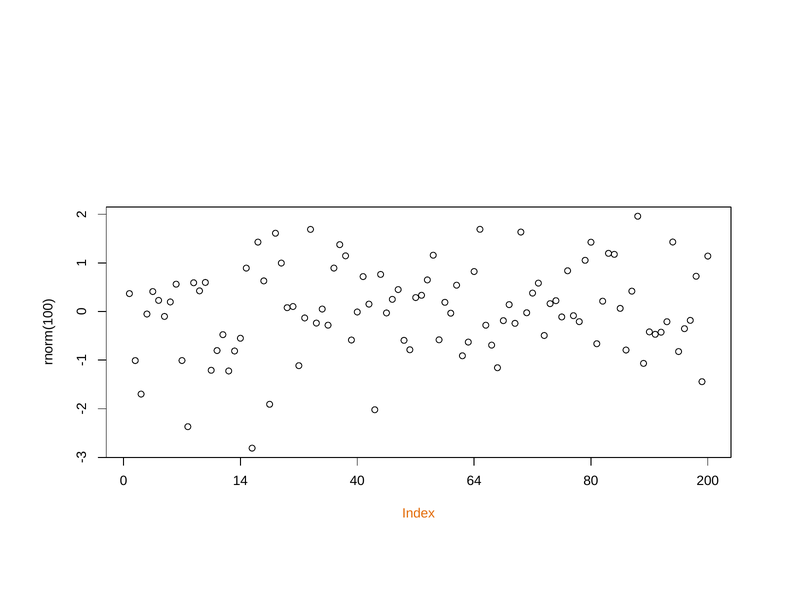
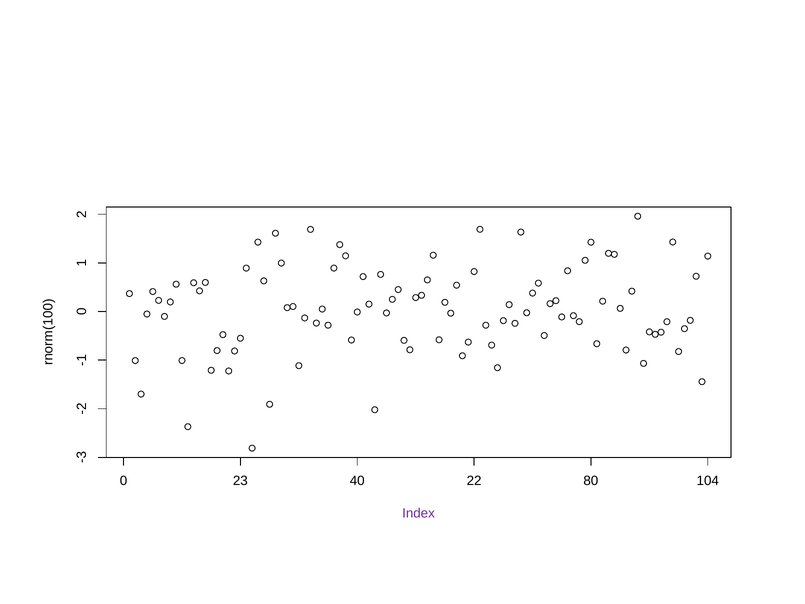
14: 14 -> 23 (240, 481)
64: 64 -> 22 (474, 481)
200: 200 -> 104 (708, 481)
Index colour: orange -> purple (419, 513)
